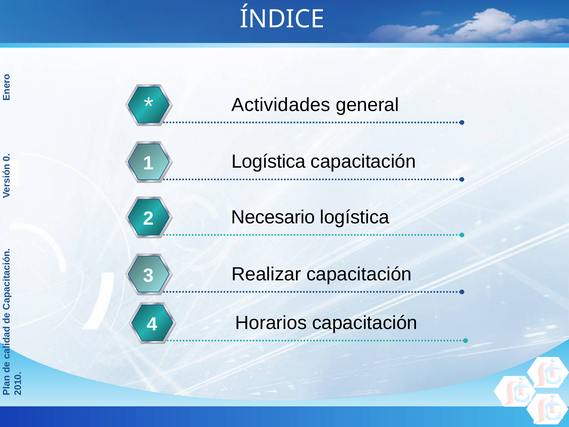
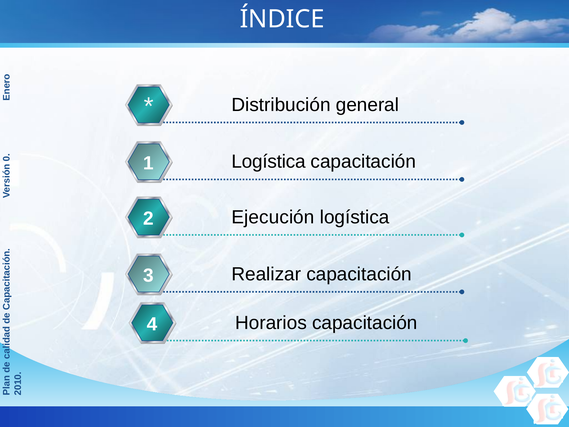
Actividades: Actividades -> Distribución (281, 105)
Necesario: Necesario -> Ejecución (273, 217)
